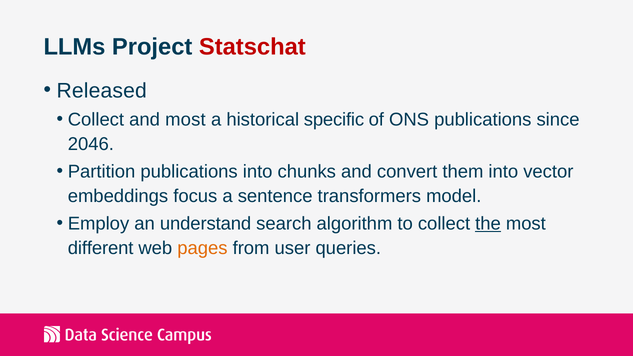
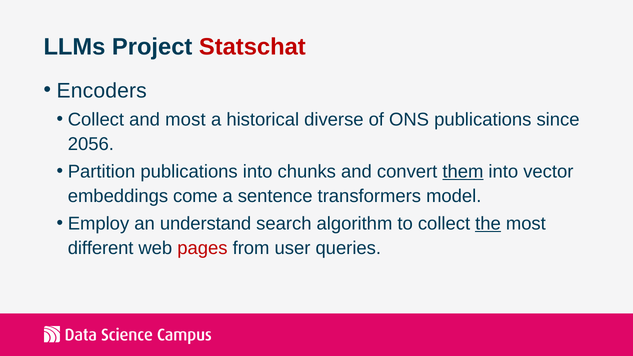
Released: Released -> Encoders (102, 91)
specific: specific -> diverse (334, 120)
2046: 2046 -> 2056 (91, 144)
them underline: none -> present (463, 172)
focus: focus -> come (195, 196)
pages colour: orange -> red (202, 248)
